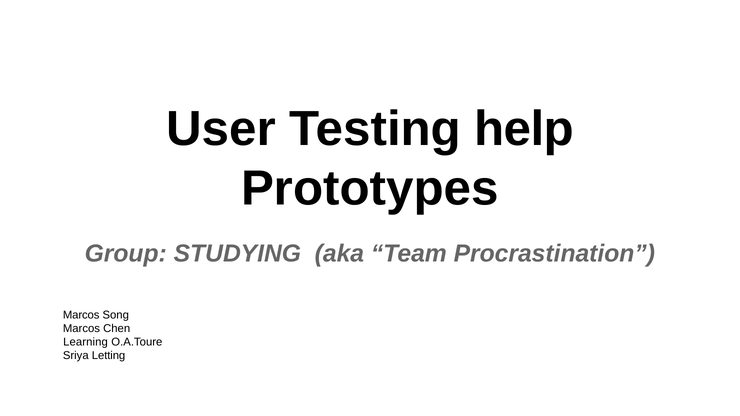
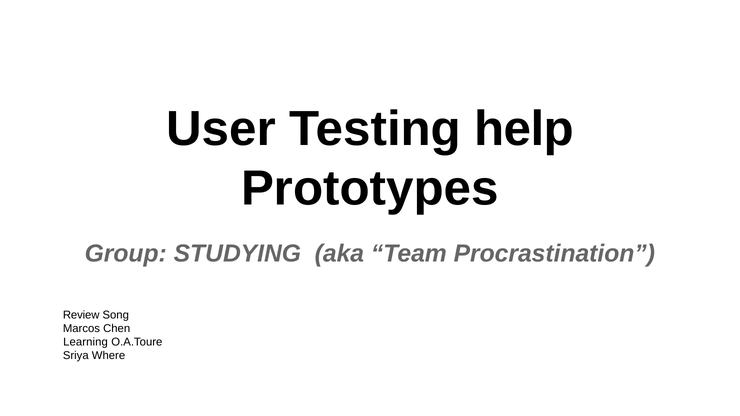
Marcos: Marcos -> Review (81, 315)
Letting: Letting -> Where (109, 356)
